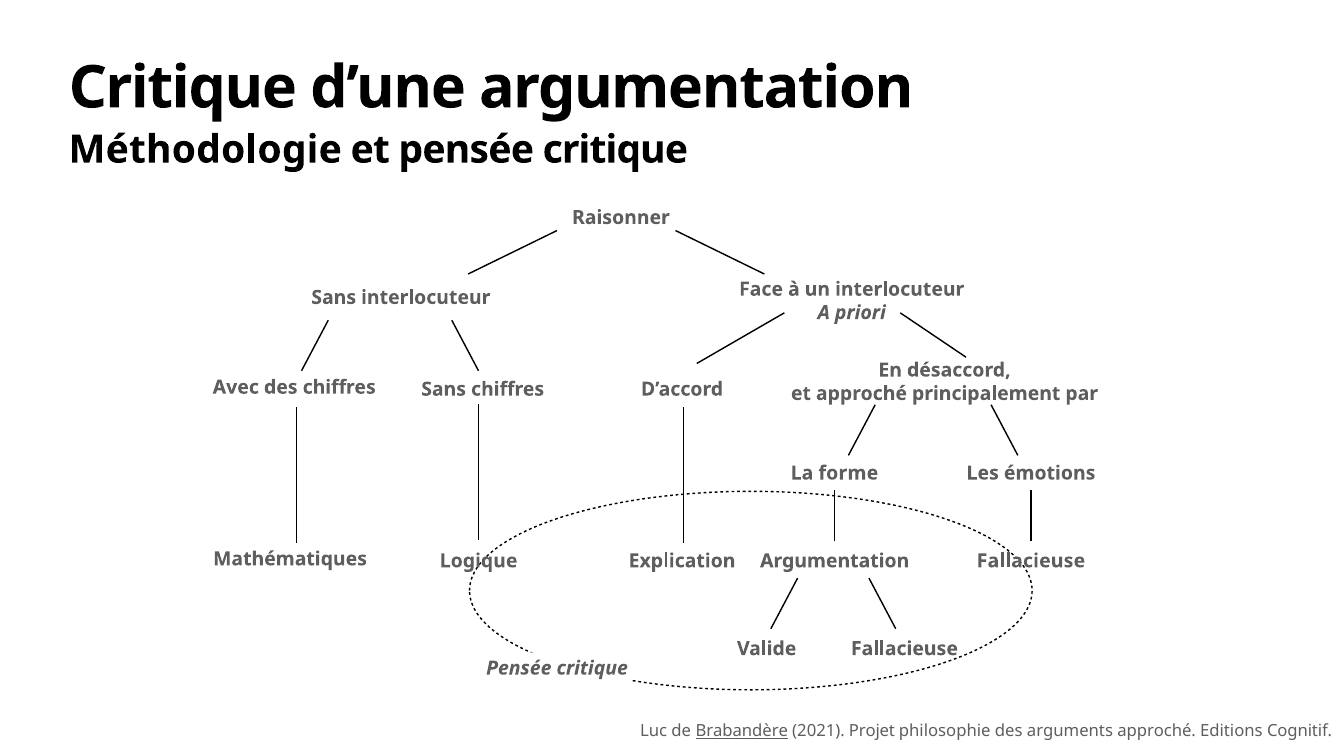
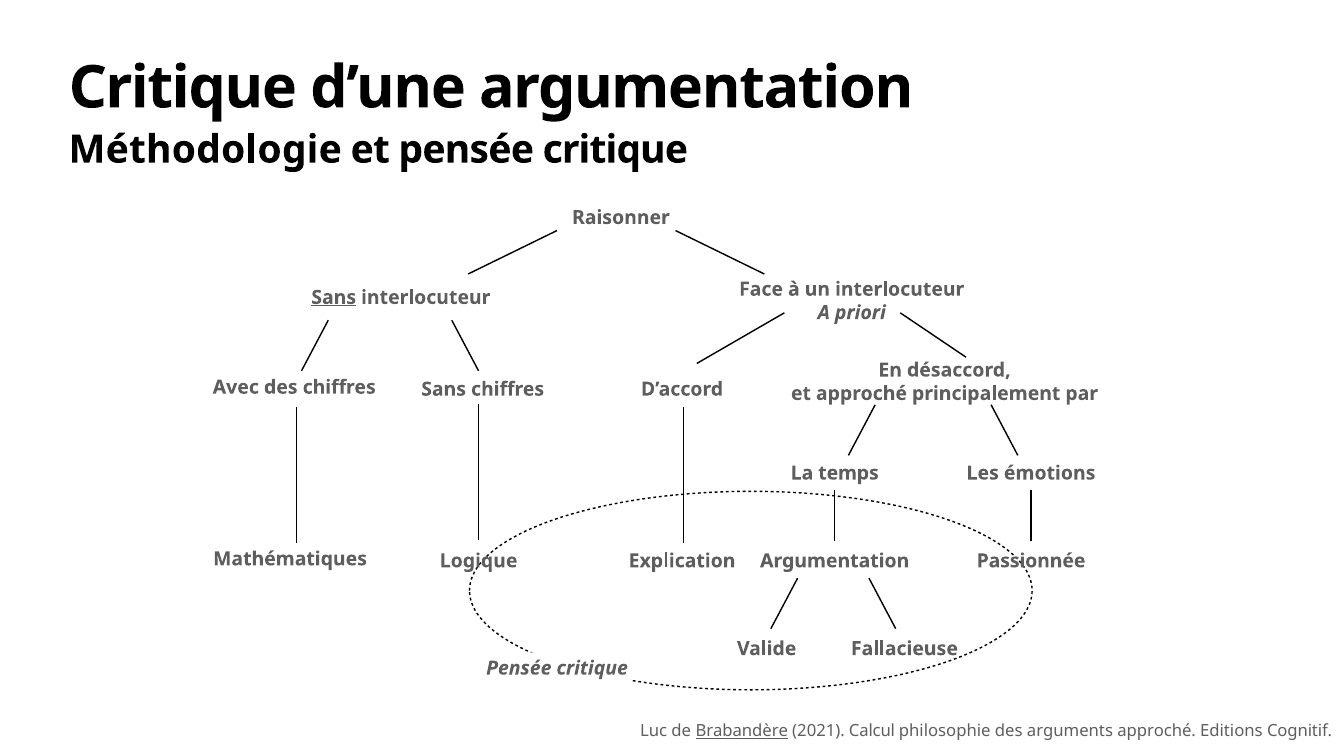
Sans underline: none -> present (334, 297)
forme: forme -> temps (848, 473)
Argumentation Fallacieuse: Fallacieuse -> Passionnée (1031, 561)
Projet: Projet -> Calcul (872, 731)
